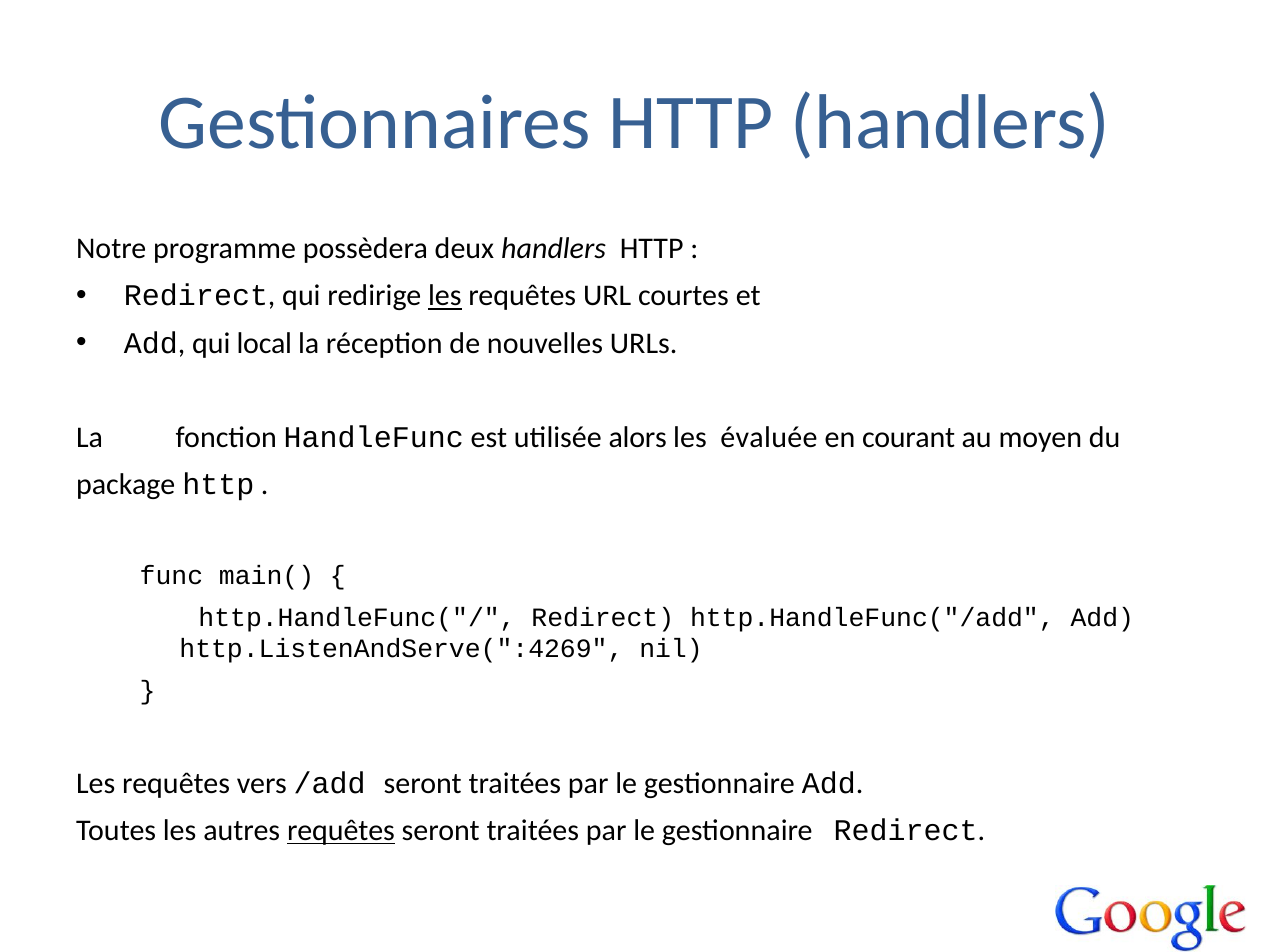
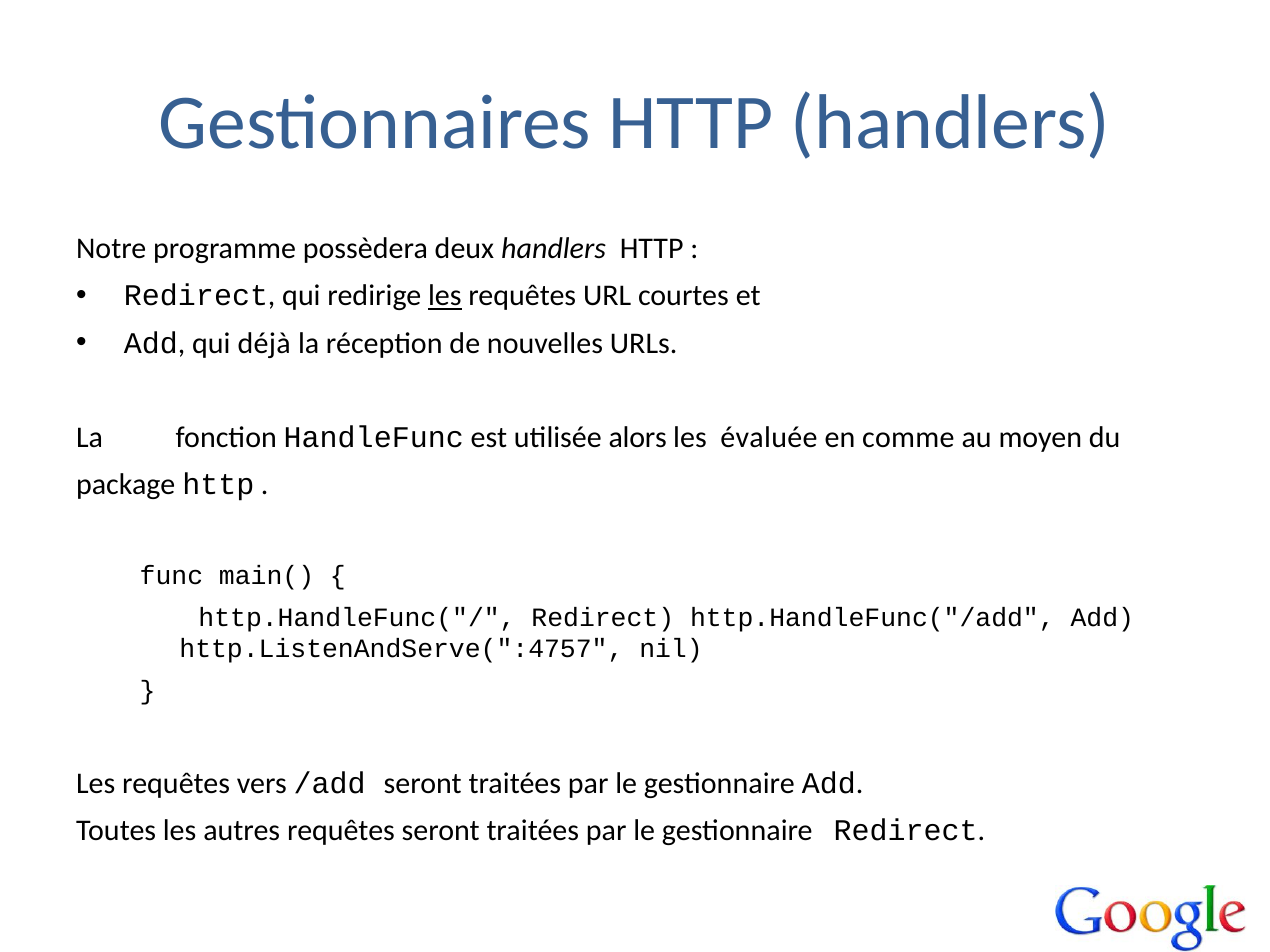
local: local -> déjà (264, 343)
courant: courant -> comme (908, 438)
http.ListenAndServe(":4269: http.ListenAndServe(":4269 -> http.ListenAndServe(":4757 (401, 649)
requêtes underline: present -> none (341, 831)
